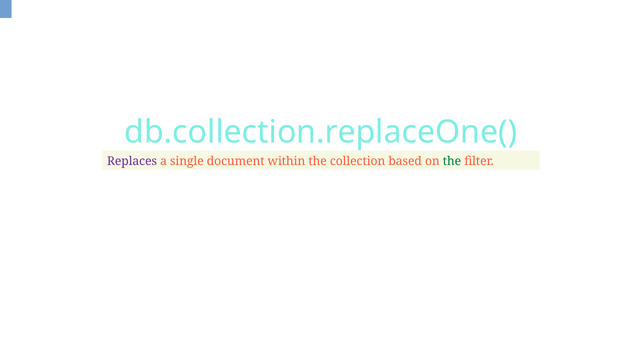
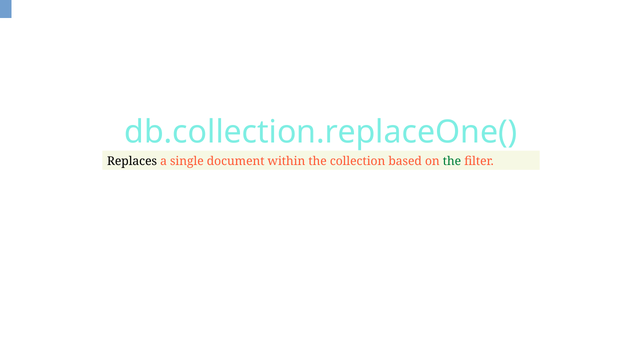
Replaces colour: purple -> black (132, 161)
